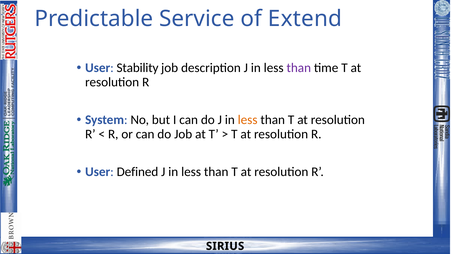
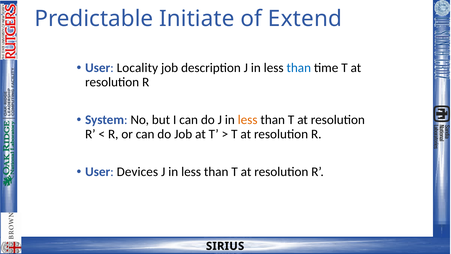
Service: Service -> Initiate (197, 19)
Stability: Stability -> Locality (137, 68)
than colour: purple -> blue (299, 68)
Defined: Defined -> Devices (137, 172)
